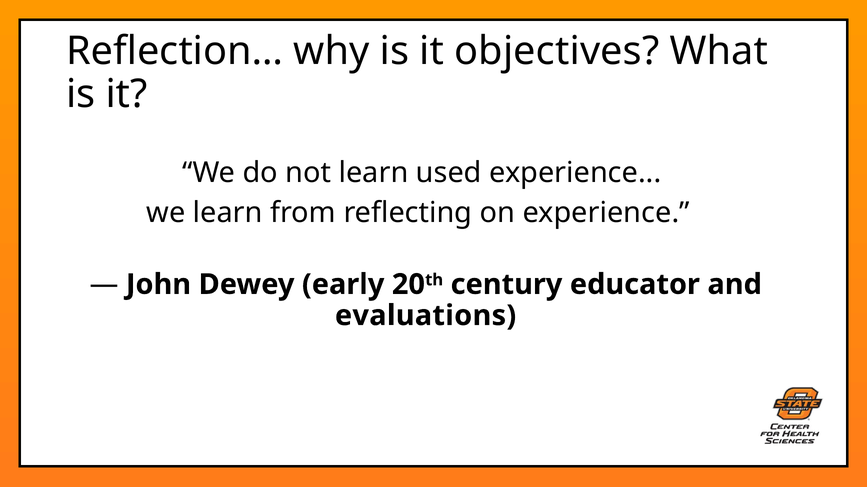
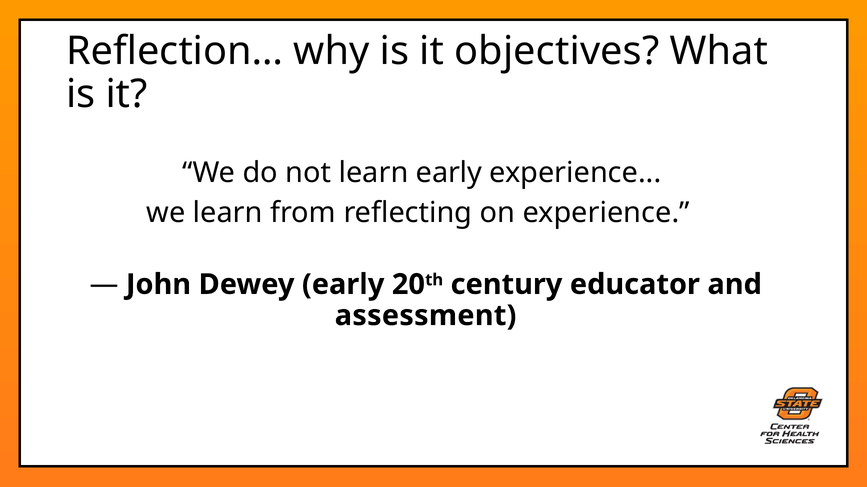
learn used: used -> early (449, 173)
evaluations: evaluations -> assessment (426, 316)
